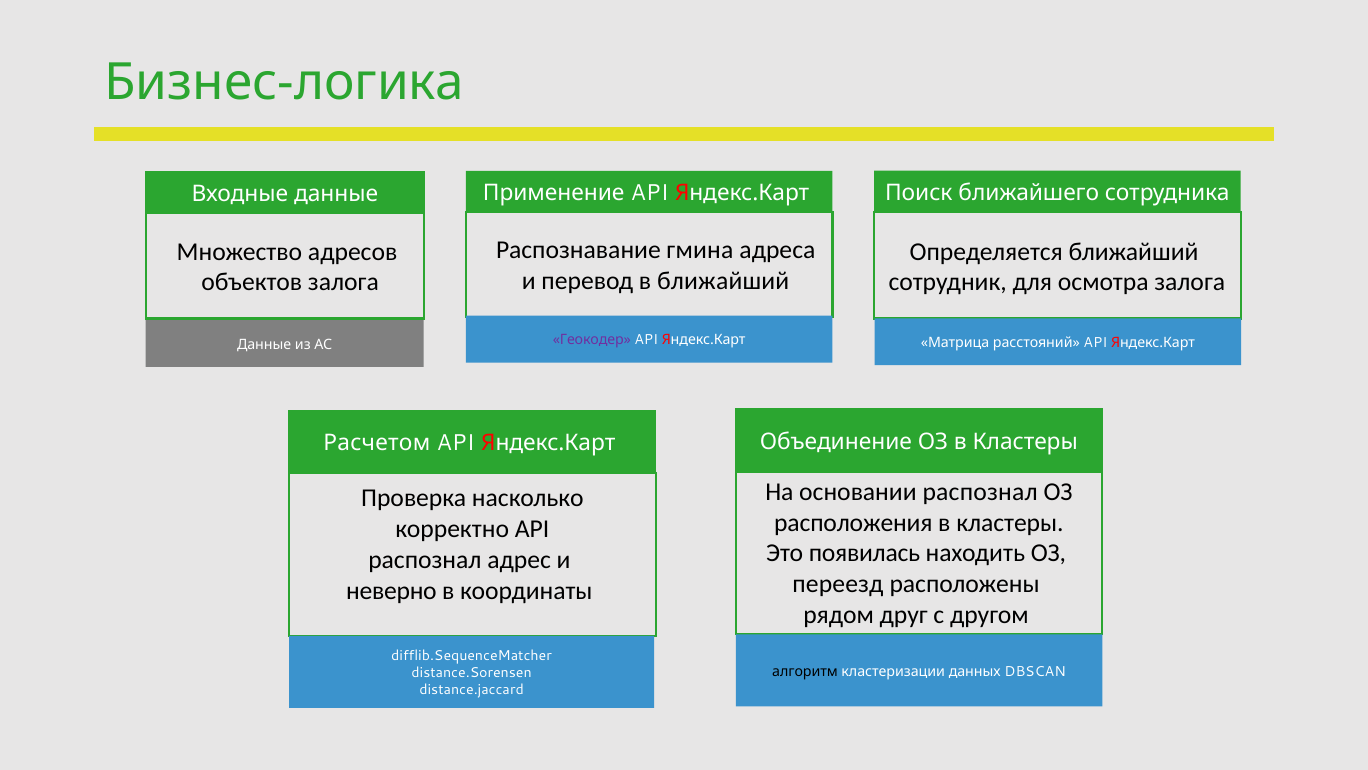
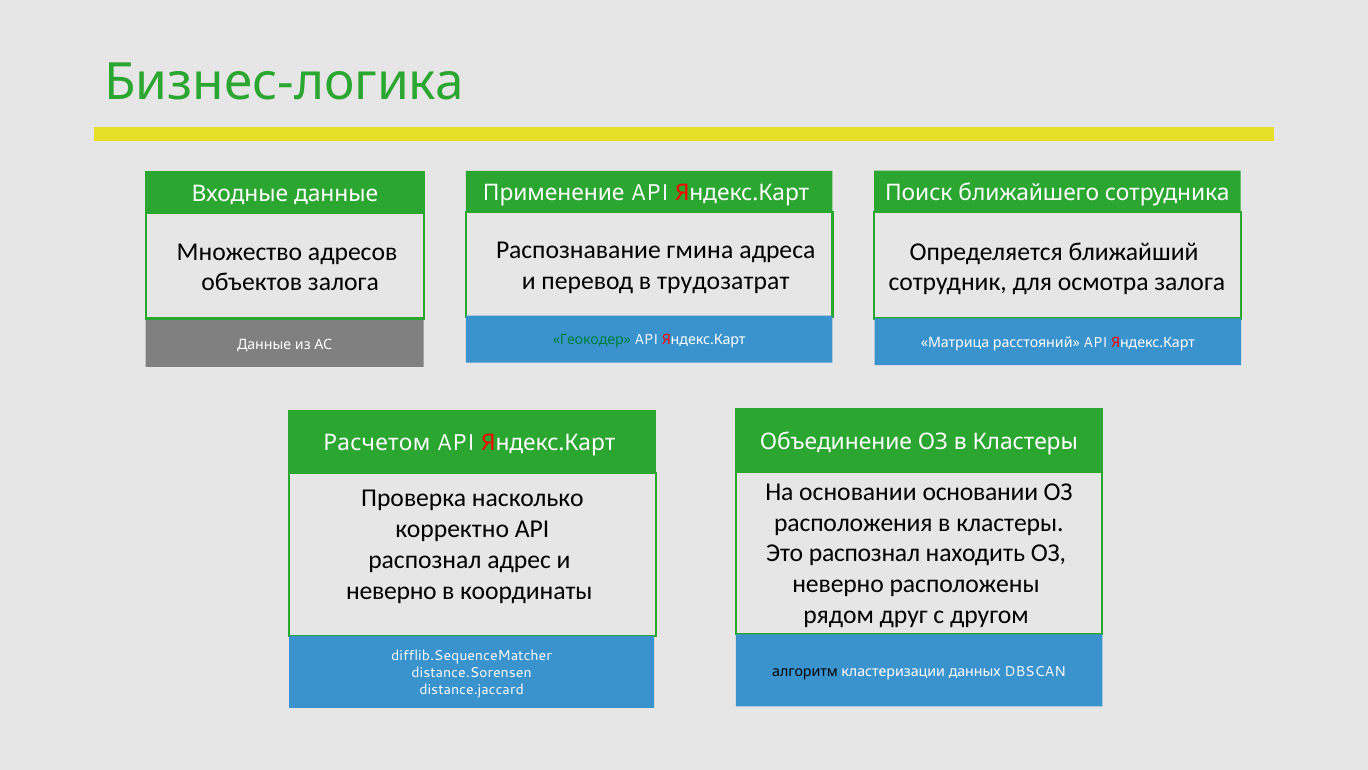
в ближайший: ближайший -> трудозатрат (723, 281)
Геокодер colour: purple -> green (592, 340)
основании распознал: распознал -> основании (980, 491)
Это появилась: появилась -> распознал (864, 553)
переезд: переезд -> неверно (838, 584)
